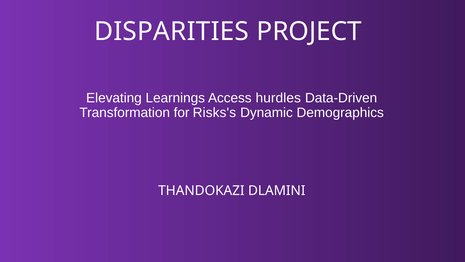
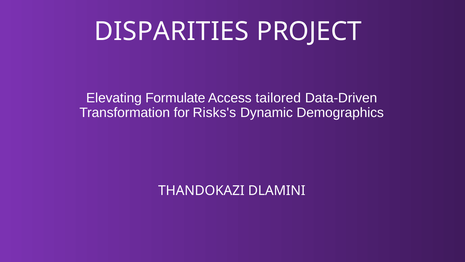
Learnings: Learnings -> Formulate (175, 98)
hurdles: hurdles -> tailored (278, 98)
